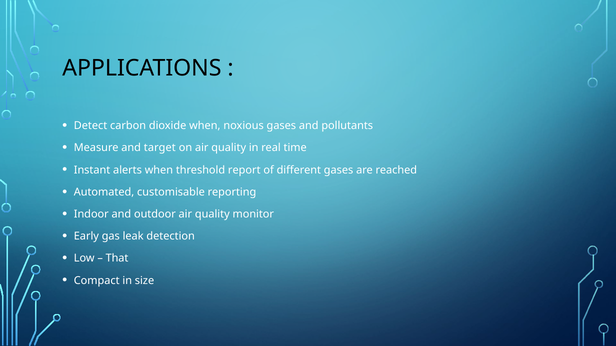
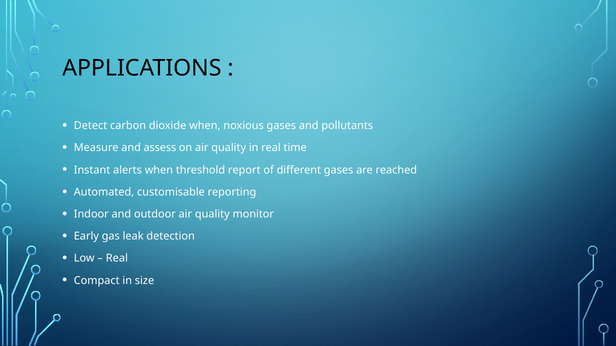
target: target -> assess (160, 148)
That: That -> Real (117, 259)
